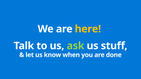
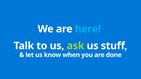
here colour: yellow -> light blue (88, 29)
